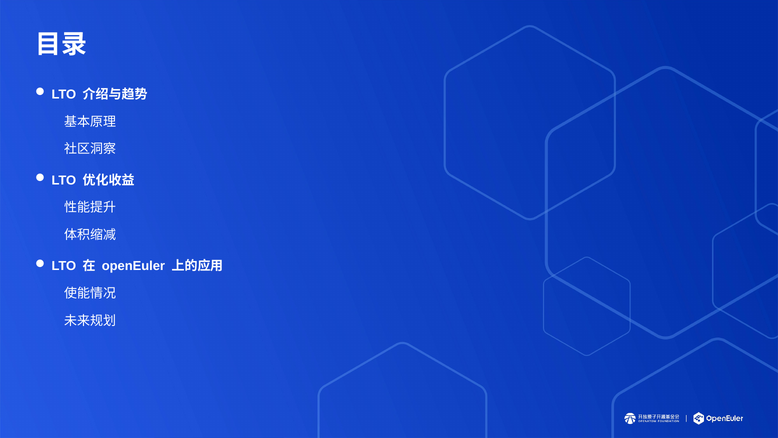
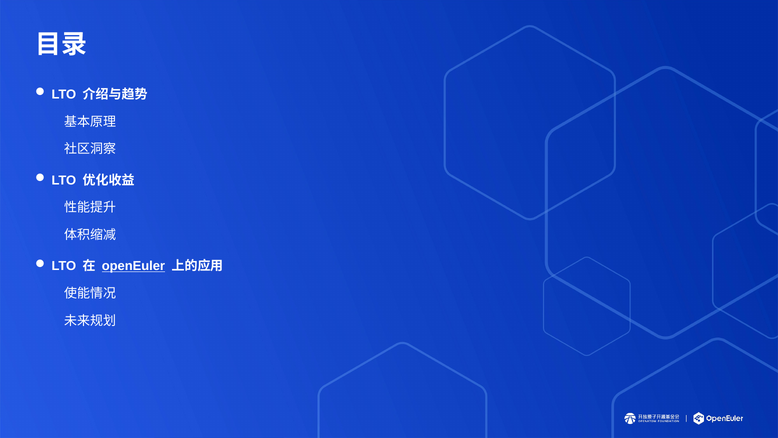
openEuler underline: none -> present (133, 266)
